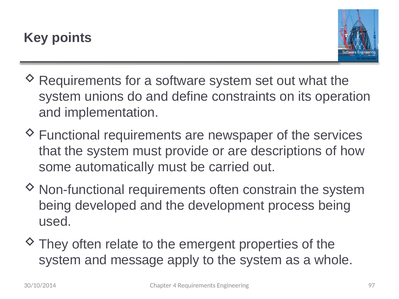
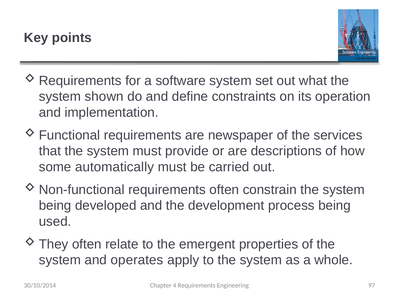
unions: unions -> shown (104, 97)
message: message -> operates (137, 260)
